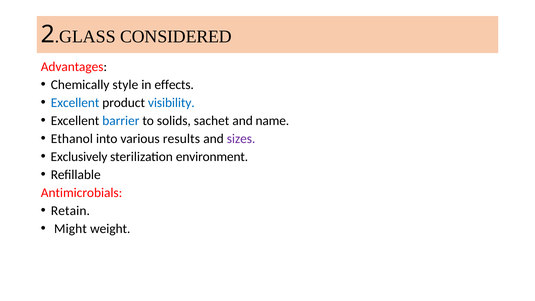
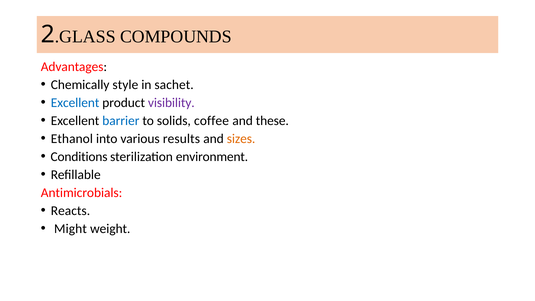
CONSIDERED: CONSIDERED -> COMPOUNDS (176, 37)
effects: effects -> sachet (174, 85)
visibility colour: blue -> purple (171, 103)
sachet: sachet -> coffee (211, 121)
name: name -> these (272, 121)
sizes colour: purple -> orange (241, 139)
Exclusively: Exclusively -> Conditions (79, 157)
Retain: Retain -> Reacts (70, 211)
